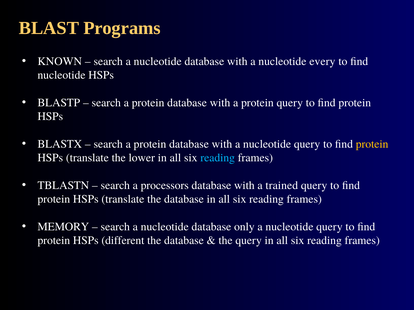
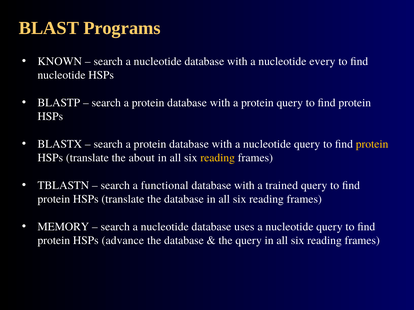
lower: lower -> about (142, 158)
reading colour: light blue -> yellow (218, 158)
processors: processors -> functional (165, 186)
only: only -> uses (244, 227)
different: different -> advance (123, 241)
